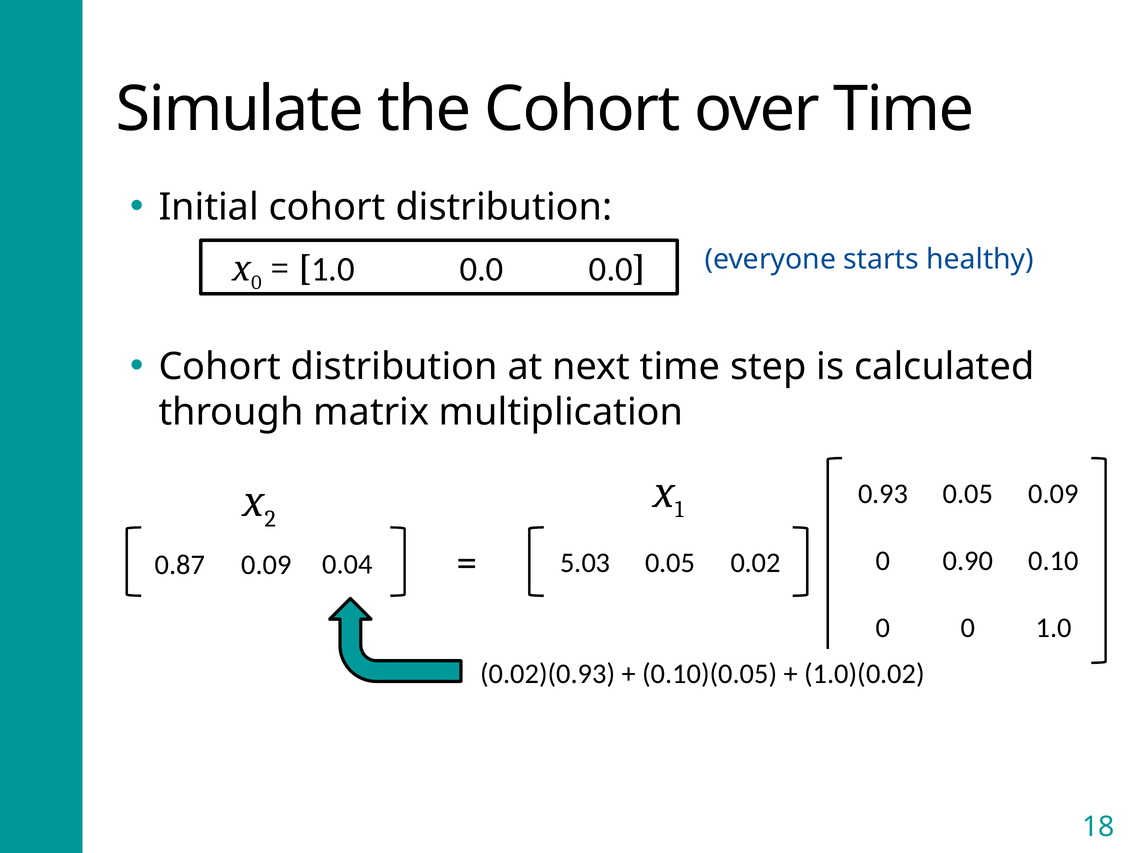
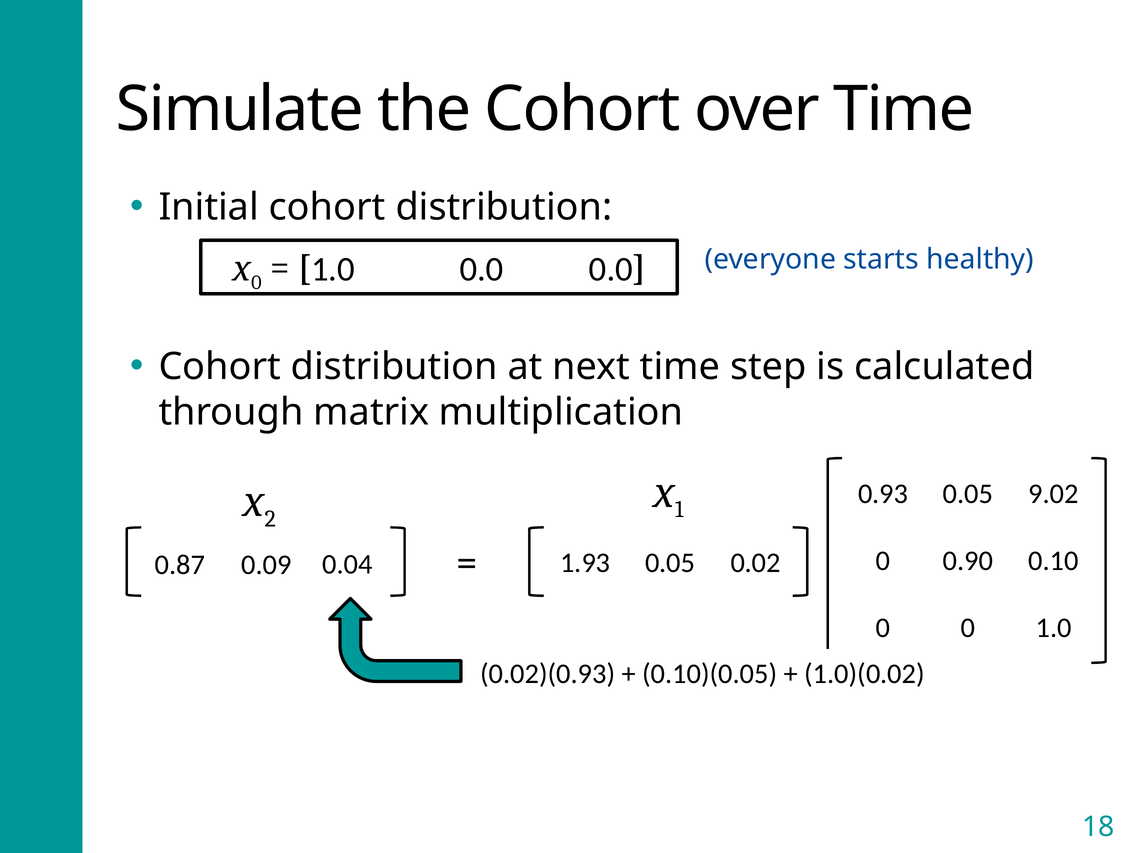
0.05 0.09: 0.09 -> 9.02 (1054, 494)
5.03: 5.03 -> 1.93 (585, 563)
